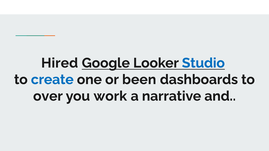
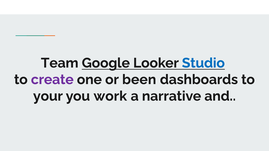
Hired: Hired -> Team (60, 63)
create colour: blue -> purple (52, 80)
over: over -> your (48, 96)
